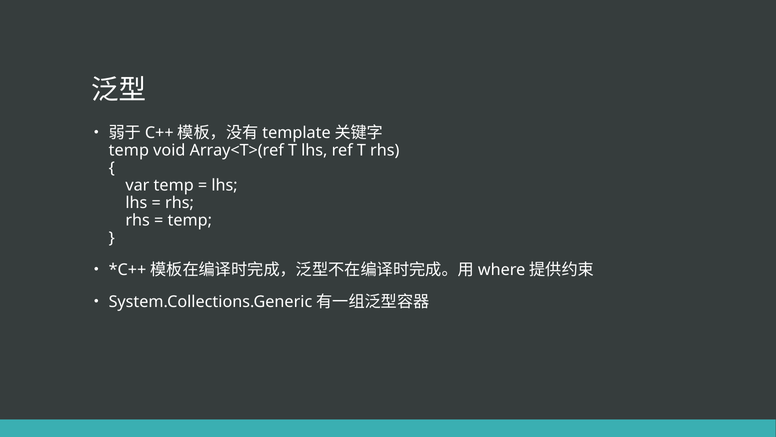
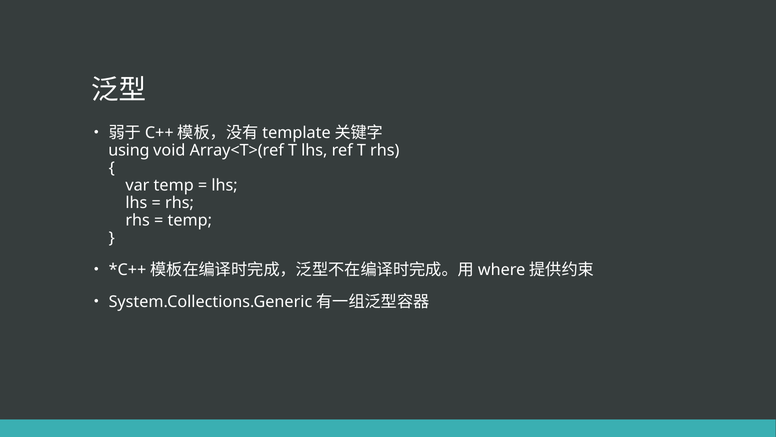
temp: temp -> using (129, 150)
